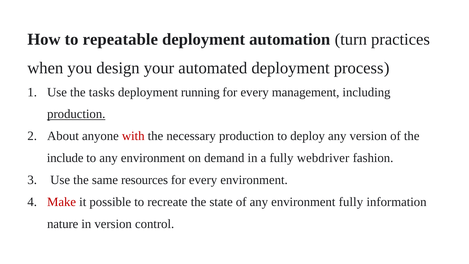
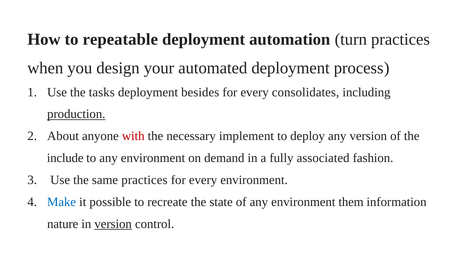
running: running -> besides (200, 92)
management: management -> consolidates (306, 92)
necessary production: production -> implement (246, 136)
webdriver: webdriver -> associated (323, 158)
same resources: resources -> practices (144, 180)
Make colour: red -> blue (62, 202)
environment fully: fully -> them (351, 202)
version underline: none -> present (113, 224)
